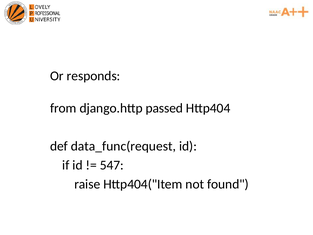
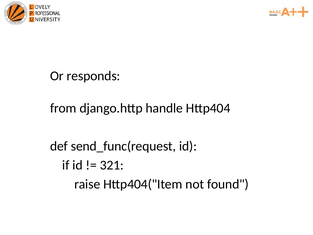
passed: passed -> handle (164, 108)
data_func(request: data_func(request -> send_func(request (123, 146)
547: 547 -> 321 (112, 165)
